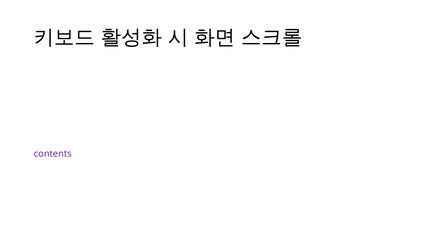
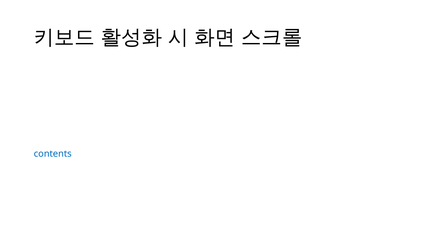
contents colour: purple -> blue (53, 154)
